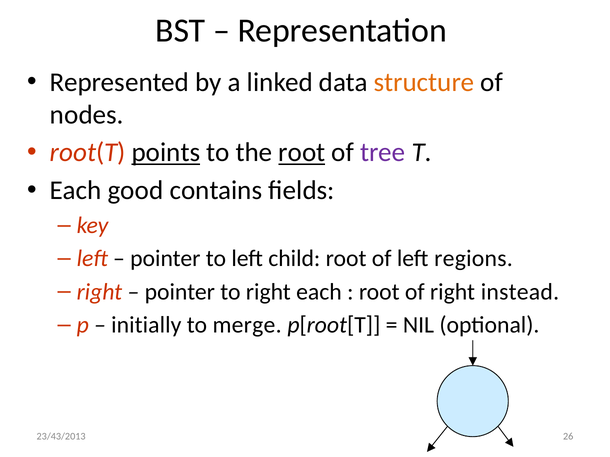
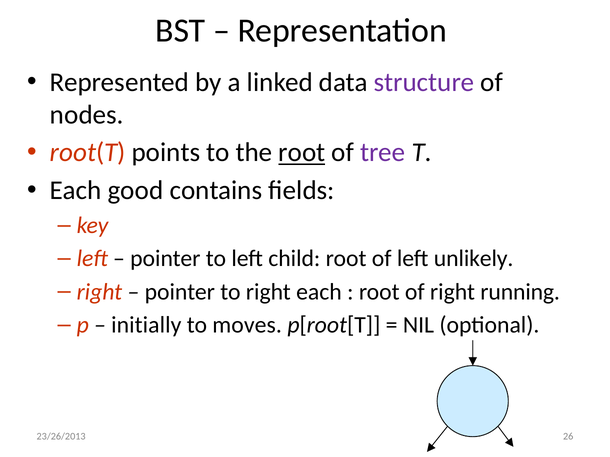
structure colour: orange -> purple (424, 82)
points underline: present -> none (166, 153)
regions: regions -> unlikely (474, 259)
instead: instead -> running (520, 292)
merge: merge -> moves (247, 325)
23/43/2013: 23/43/2013 -> 23/26/2013 (61, 437)
